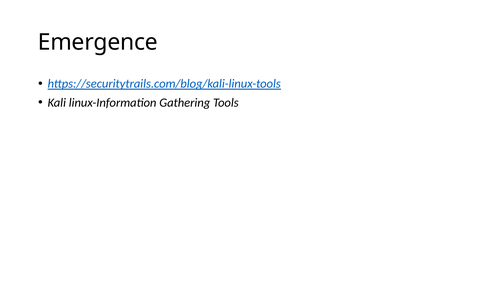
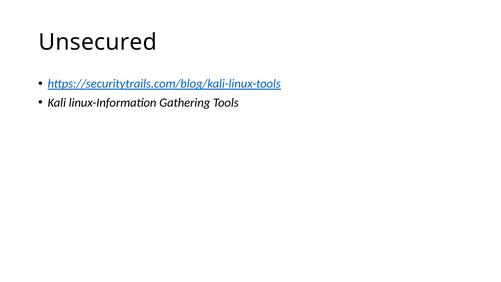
Emergence: Emergence -> Unsecured (98, 42)
